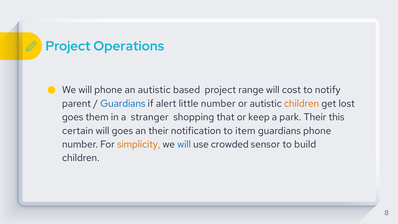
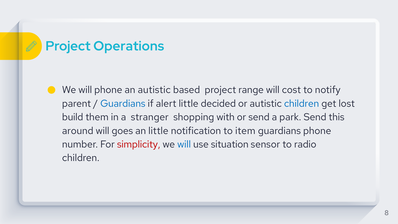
little number: number -> decided (218, 103)
children colour: orange -> blue (302, 103)
goes: goes -> build (73, 117)
that: that -> with (226, 117)
or keep: keep -> send (259, 117)
park Their: Their -> Send (315, 117)
certain: certain -> around (78, 131)
an their: their -> little (158, 131)
simplicity colour: orange -> red (139, 144)
crowded: crowded -> situation (230, 144)
build: build -> radio (305, 144)
